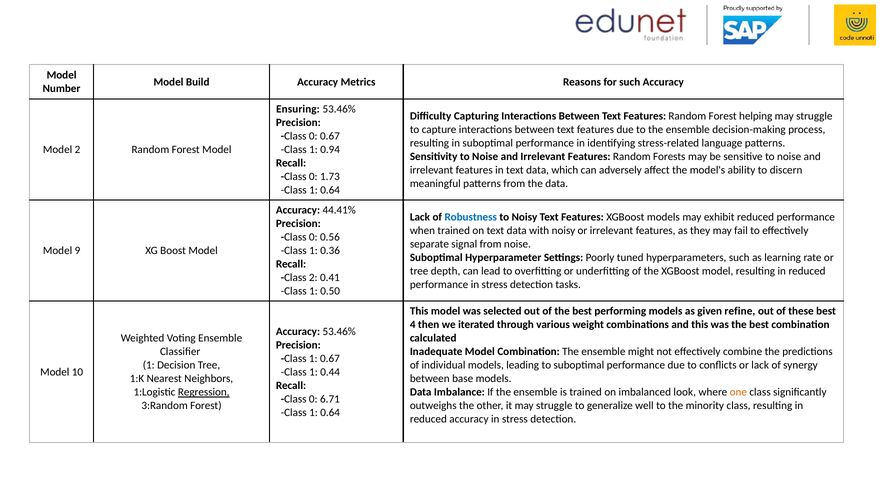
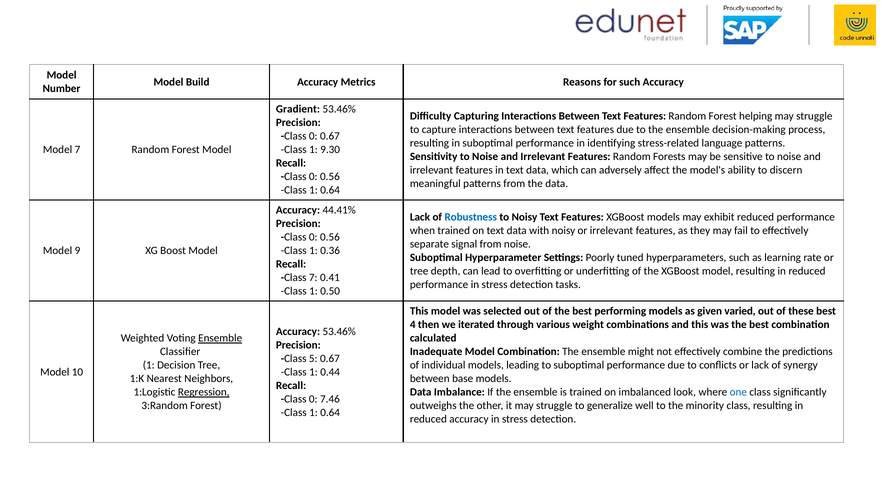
Ensuring: Ensuring -> Gradient (298, 109)
Model 2: 2 -> 7 (77, 150)
0.94: 0.94 -> 9.30 (330, 150)
1.73: 1.73 -> 0.56 (330, 177)
Class 2: 2 -> 7 (313, 278)
refine: refine -> varied (740, 312)
Ensemble underline: none -> present (220, 339)
1: 1 -> 5 (313, 359)
one colour: orange -> blue (738, 393)
6.71: 6.71 -> 7.46 (330, 399)
